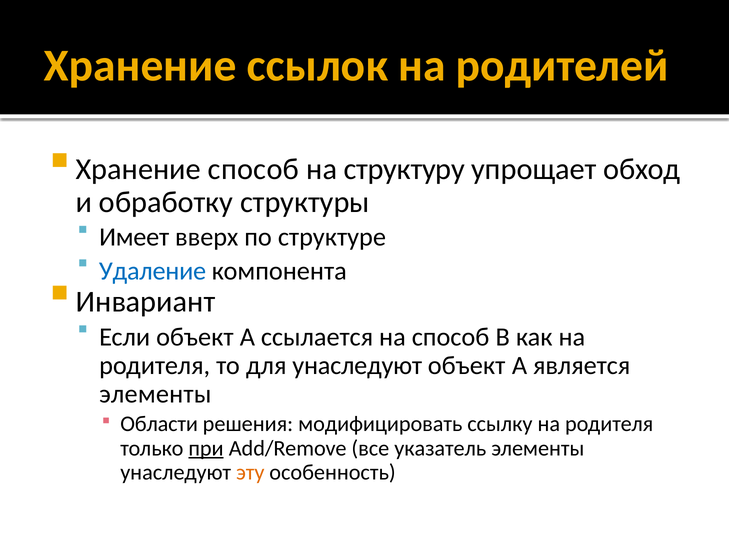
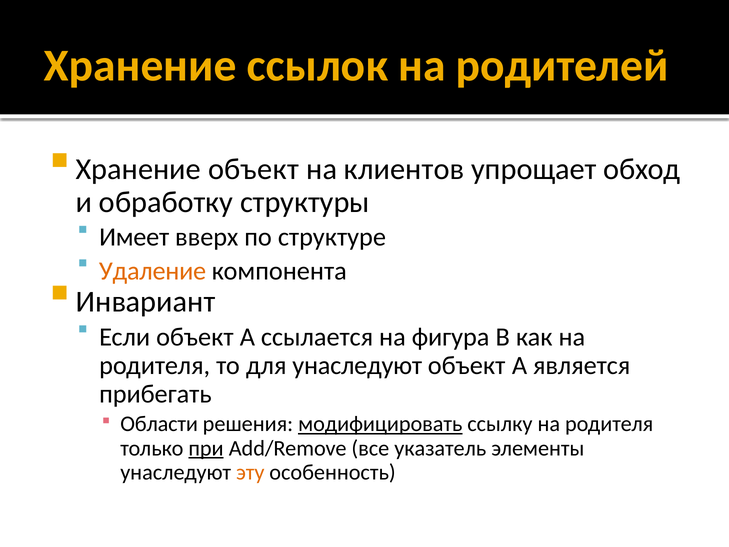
Хранение способ: способ -> объект (253, 169)
структуру: структуру -> клиентов (404, 169)
Удаление colour: blue -> orange (153, 271)
на способ: способ -> фигура (451, 337)
элементы: элементы -> прибегать (155, 394)
модифицировать underline: none -> present (380, 424)
